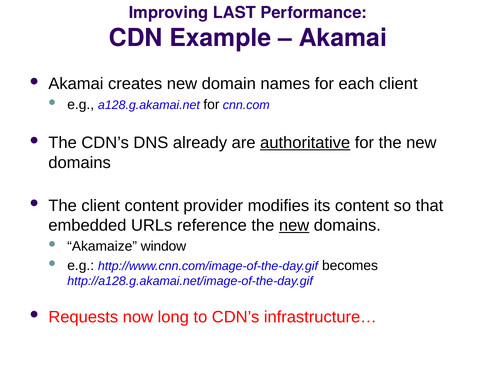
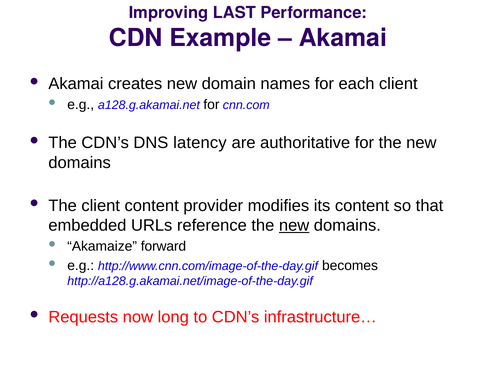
already: already -> latency (200, 143)
authoritative underline: present -> none (305, 143)
window: window -> forward (163, 246)
